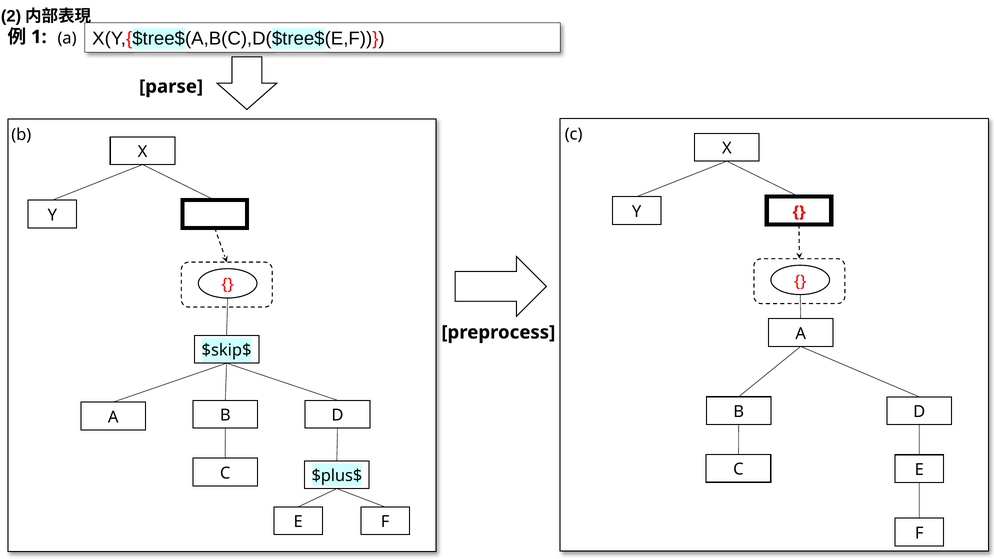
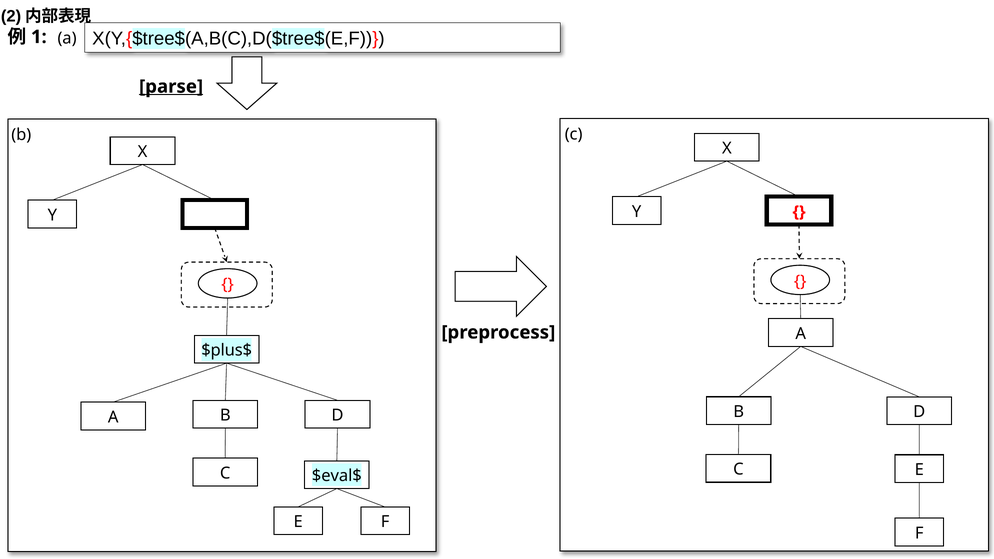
parse underline: none -> present (171, 87)
$skip$: $skip$ -> $plus$ (227, 350)
$plus$: $plus$ -> $eval$ (337, 476)
